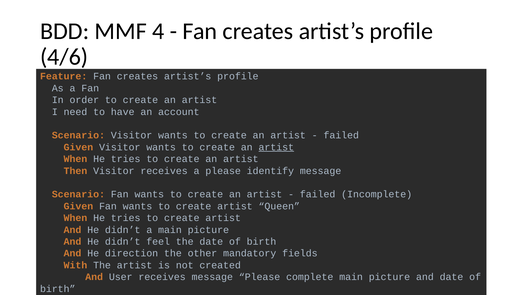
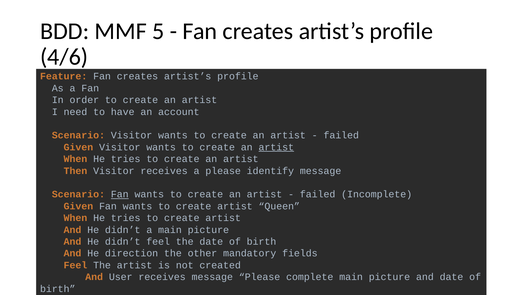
4: 4 -> 5 (158, 31)
Fan underline: none -> present (120, 195)
With: With -> Feel (75, 265)
